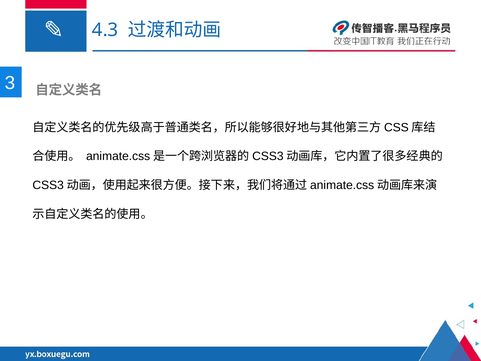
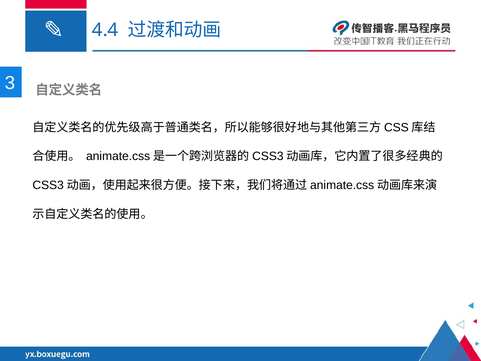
4.3: 4.3 -> 4.4 (105, 30)
